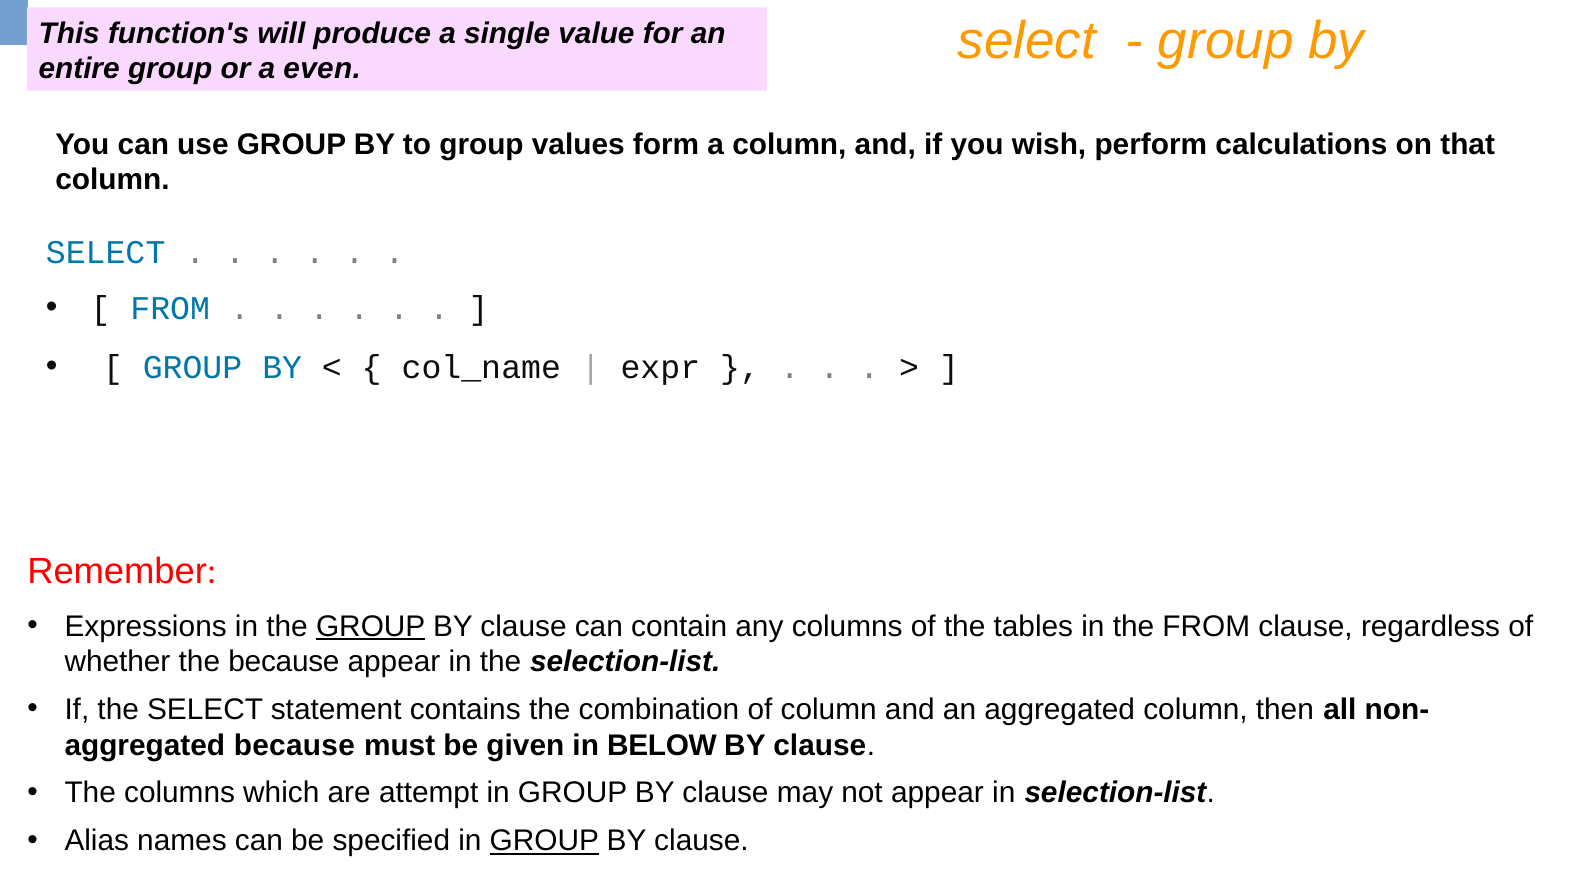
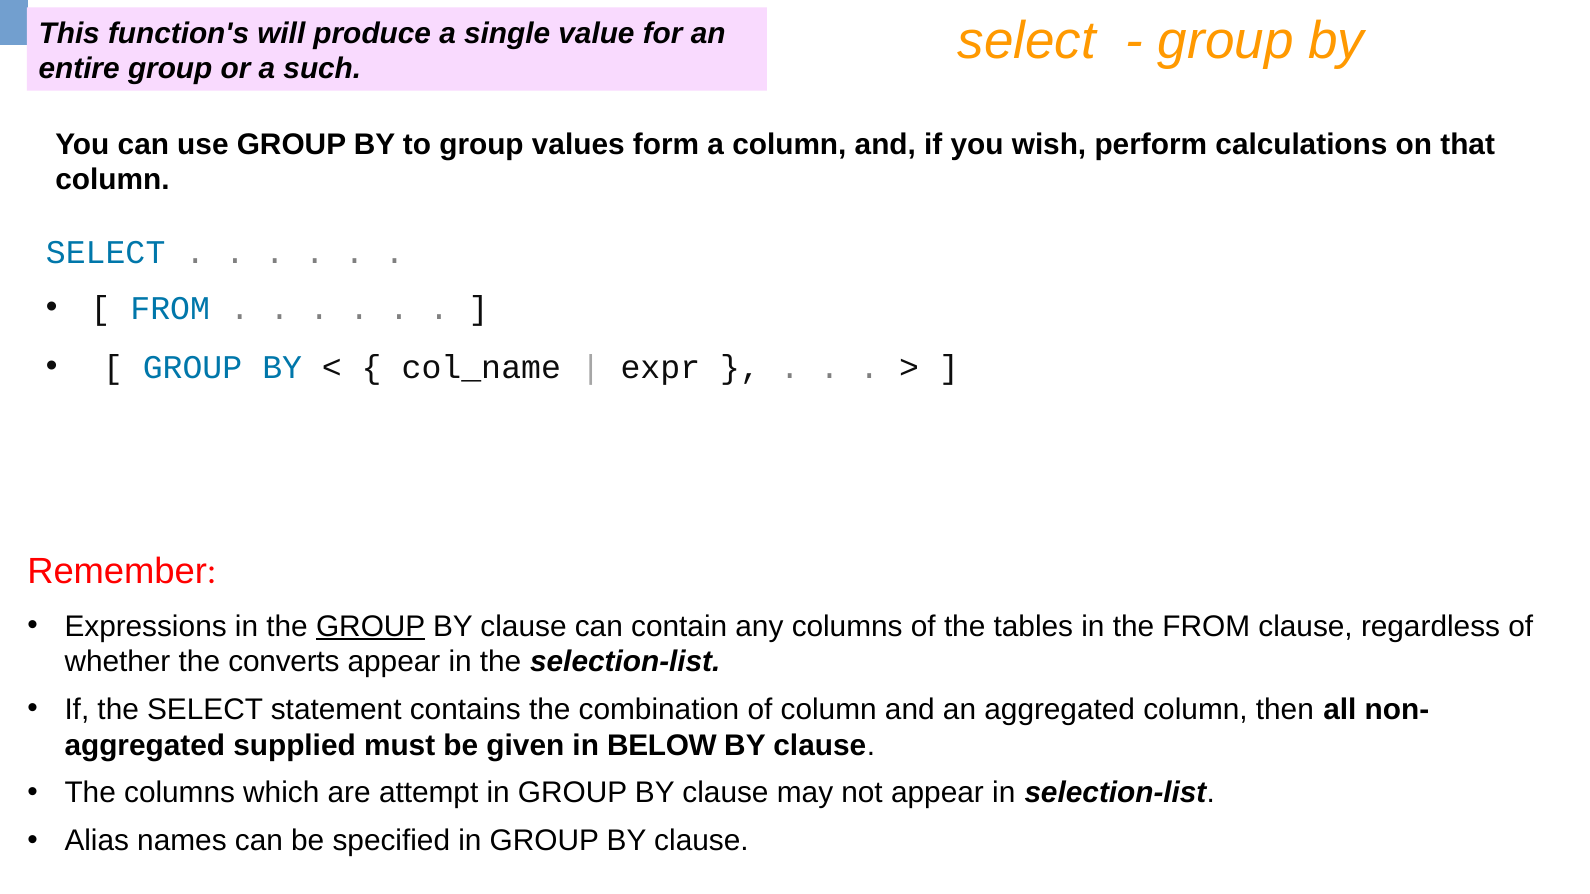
even: even -> such (322, 69)
the because: because -> converts (284, 662)
aggregated because: because -> supplied (295, 746)
GROUP underline: present -> none (544, 841)
